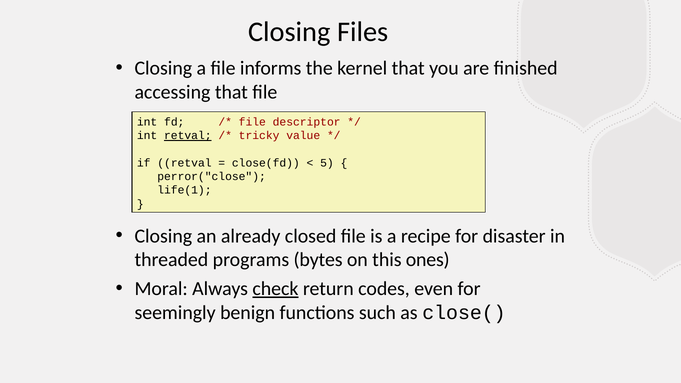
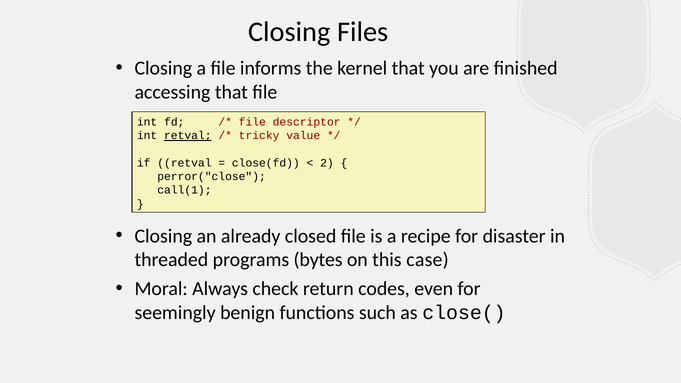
5: 5 -> 2 (327, 163)
life(1: life(1 -> call(1 (184, 190)
ones: ones -> case (428, 260)
check underline: present -> none (275, 289)
